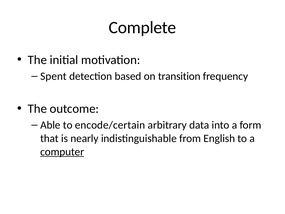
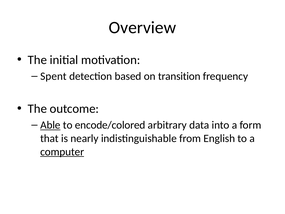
Complete: Complete -> Overview (142, 28)
Able underline: none -> present (50, 125)
encode/certain: encode/certain -> encode/colored (110, 125)
